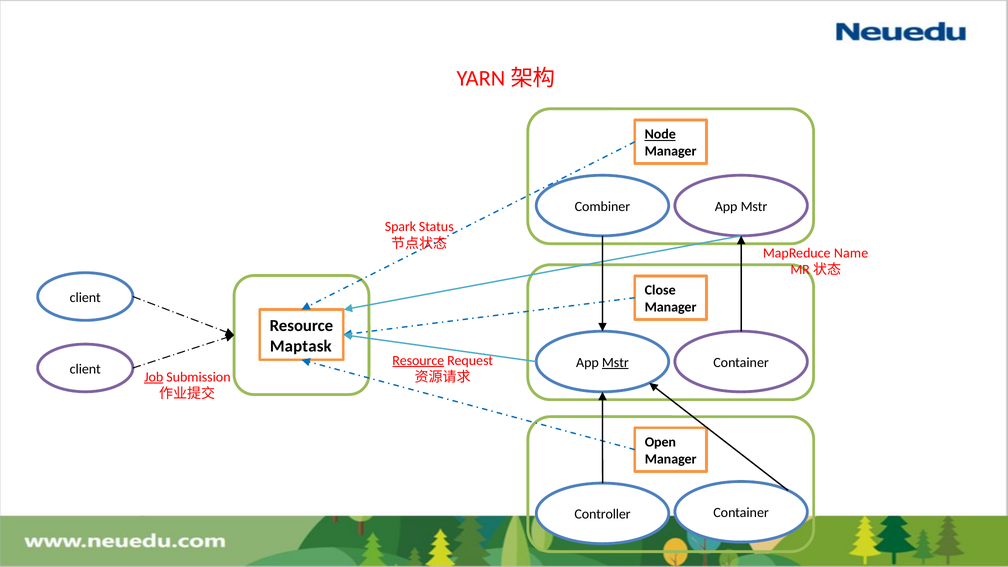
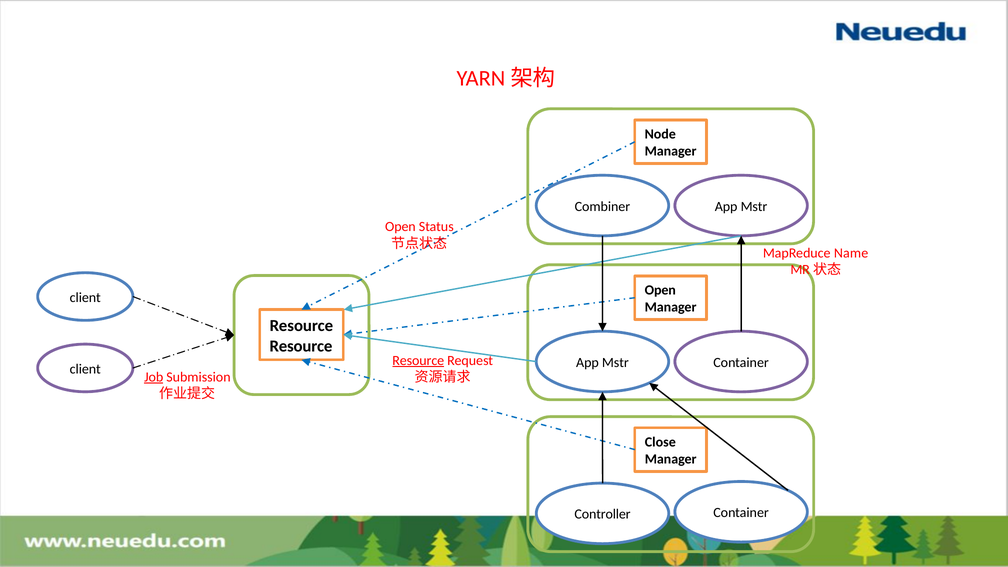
Node underline: present -> none (660, 134)
Spark: Spark -> Open (400, 227)
Close: Close -> Open (660, 290)
Maptask: Maptask -> Resource (301, 346)
Mstr underline: present -> none (615, 362)
Open: Open -> Close (660, 442)
